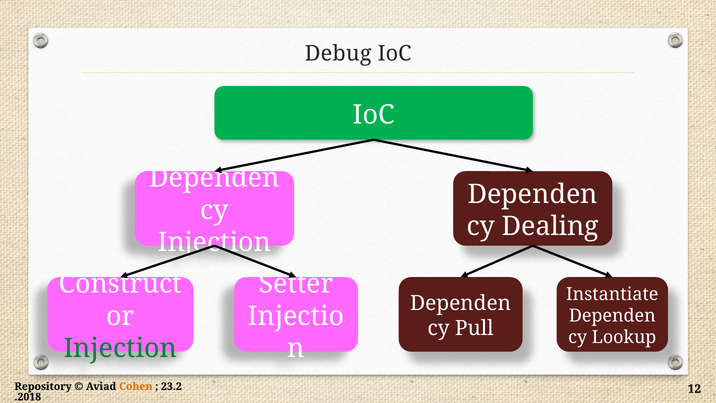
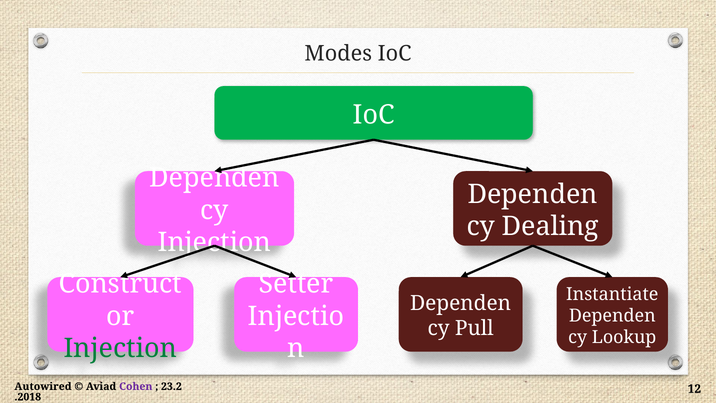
Debug: Debug -> Modes (338, 54)
Repository: Repository -> Autowired (43, 386)
Cohen colour: orange -> purple (136, 386)
